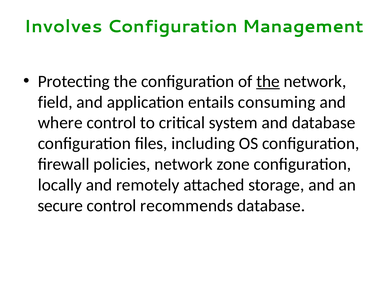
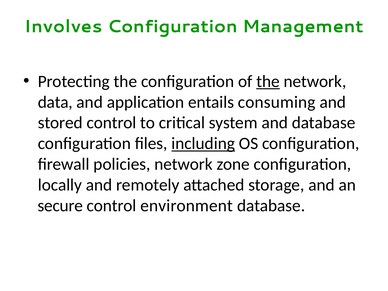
field: field -> data (55, 102)
where: where -> stored (60, 123)
including underline: none -> present (203, 143)
recommends: recommends -> environment (187, 206)
